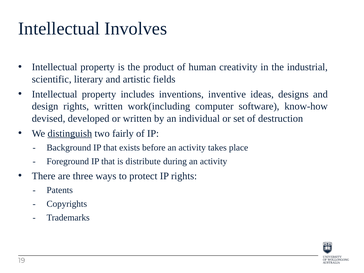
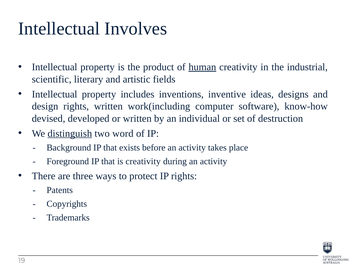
human underline: none -> present (202, 67)
fairly: fairly -> word (123, 133)
is distribute: distribute -> creativity (143, 161)
